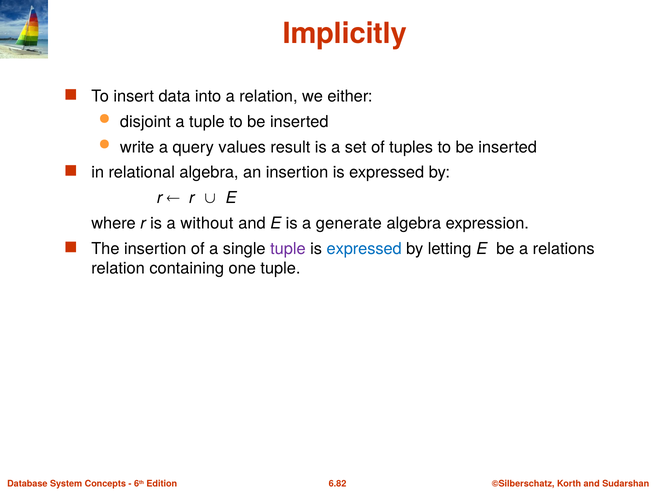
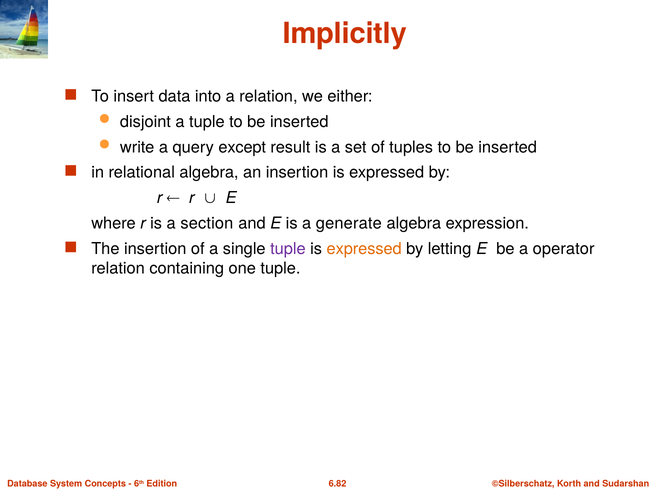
values: values -> except (242, 147)
without: without -> section (207, 223)
expressed colour: blue -> orange (364, 249)
relations: relations -> operator (564, 249)
